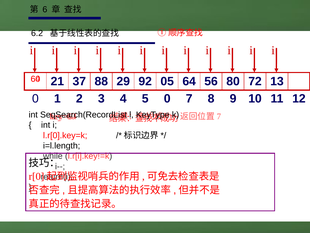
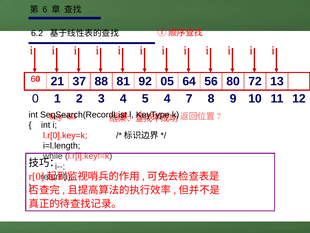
29: 29 -> 81 (123, 81)
5 0: 0 -> 4 (167, 98)
